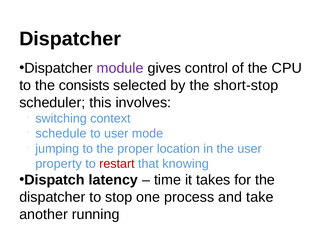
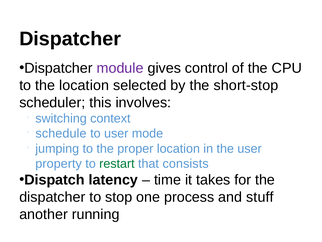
the consists: consists -> location (84, 85)
restart colour: red -> green (117, 163)
knowing: knowing -> consists (186, 163)
take: take -> stuff (260, 197)
